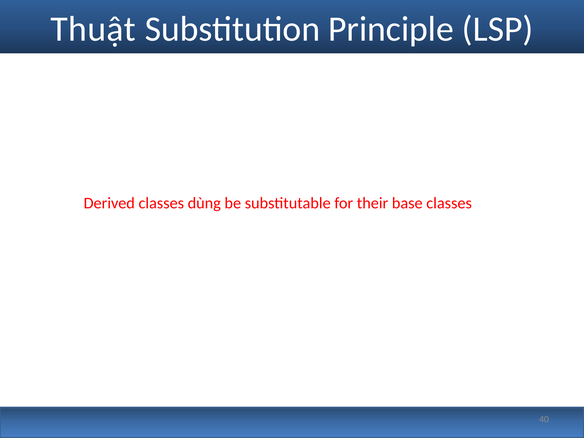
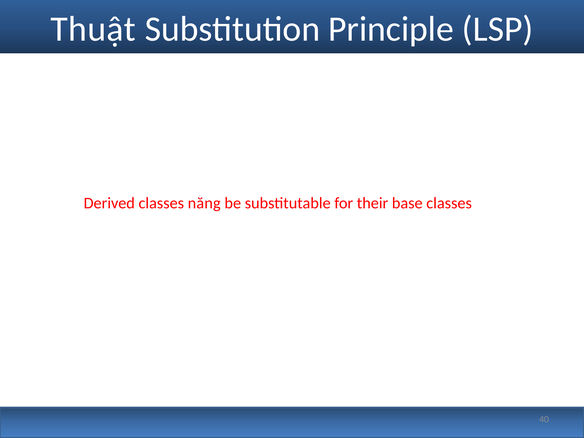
dùng: dùng -> năng (204, 203)
